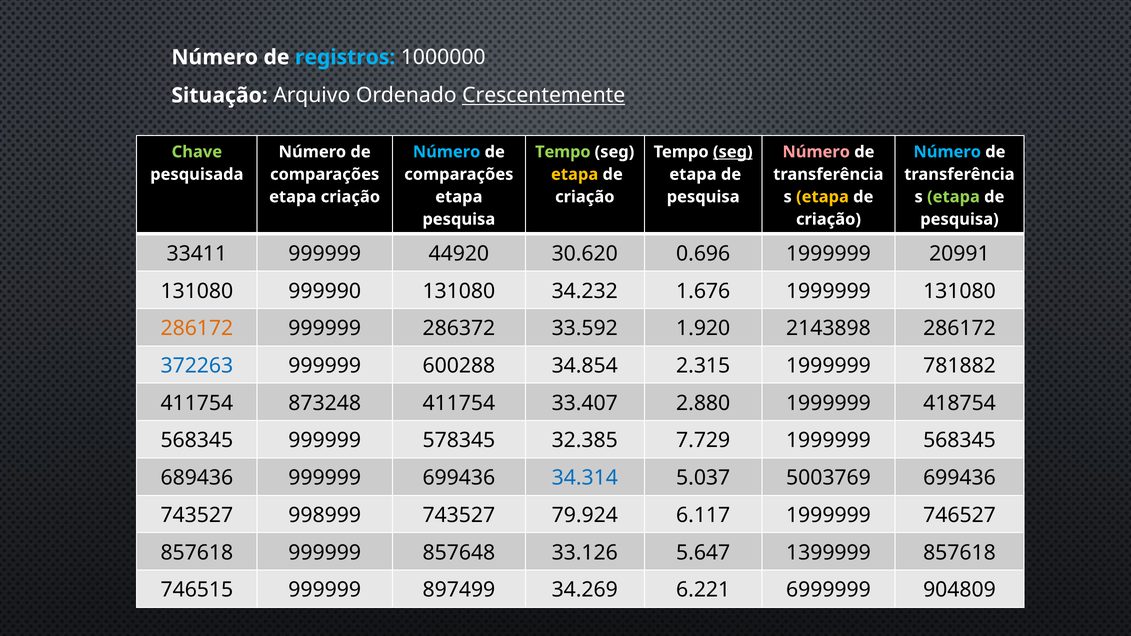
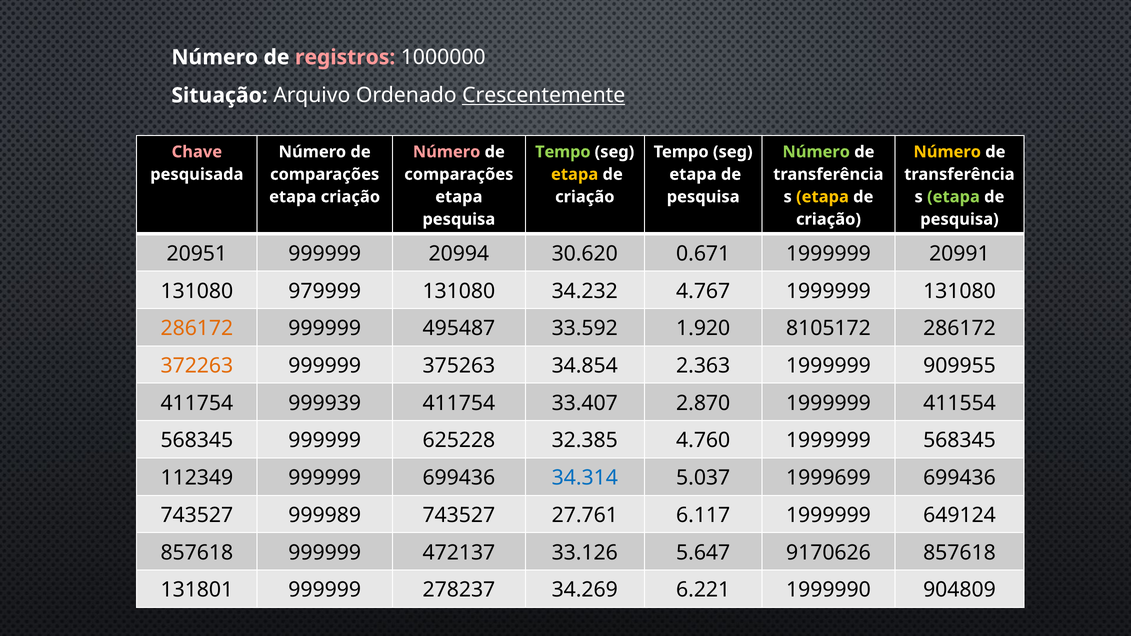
registros colour: light blue -> pink (345, 57)
Chave colour: light green -> pink (197, 152)
Número colour: light blue -> pink (447, 152)
seg underline: present -> none (733, 152)
Número colour: pink -> light green (816, 152)
Número colour: light blue -> yellow (947, 152)
33411: 33411 -> 20951 (197, 254)
44920: 44920 -> 20994 (459, 254)
0.696: 0.696 -> 0.671 (703, 254)
999990: 999990 -> 979999 (325, 291)
1.676: 1.676 -> 4.767 (703, 291)
286372: 286372 -> 495487 (459, 328)
2143898: 2143898 -> 8105172 (828, 328)
372263 colour: blue -> orange (197, 366)
600288: 600288 -> 375263 (459, 366)
2.315: 2.315 -> 2.363 (703, 366)
781882: 781882 -> 909955 (960, 366)
873248: 873248 -> 999939 (325, 403)
2.880: 2.880 -> 2.870 (703, 403)
418754: 418754 -> 411554 (960, 403)
578345: 578345 -> 625228 (459, 441)
7.729: 7.729 -> 4.760 (703, 441)
689436: 689436 -> 112349 (197, 478)
5003769: 5003769 -> 1999699 (828, 478)
998999: 998999 -> 999989 (325, 515)
79.924: 79.924 -> 27.761 (585, 515)
746527: 746527 -> 649124 (960, 515)
857648: 857648 -> 472137 (459, 553)
1399999: 1399999 -> 9170626 (828, 553)
746515: 746515 -> 131801 (197, 590)
897499: 897499 -> 278237 (459, 590)
6999999: 6999999 -> 1999990 (828, 590)
